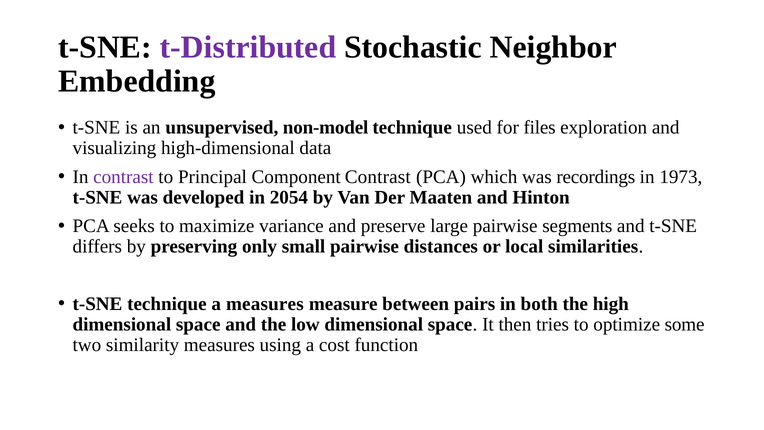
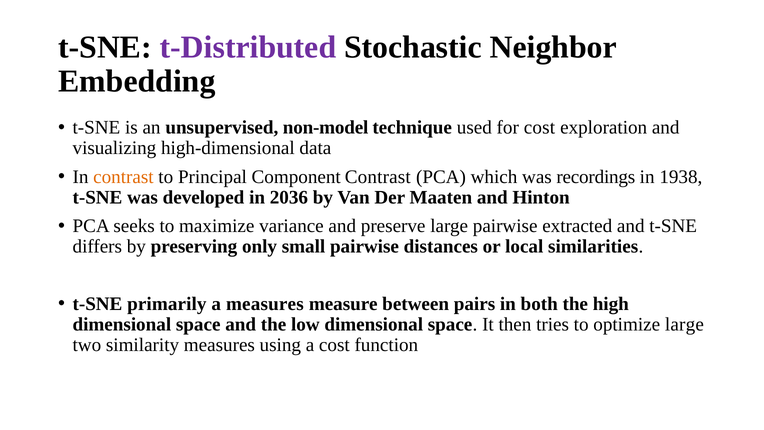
for files: files -> cost (539, 127)
contrast colour: purple -> orange (123, 177)
1973: 1973 -> 1938 (681, 177)
2054: 2054 -> 2036 (289, 197)
segments: segments -> extracted (577, 226)
t-SNE technique: technique -> primarily (167, 304)
optimize some: some -> large (684, 324)
